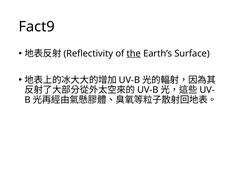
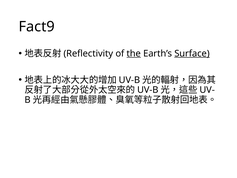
Surface underline: none -> present (192, 53)
